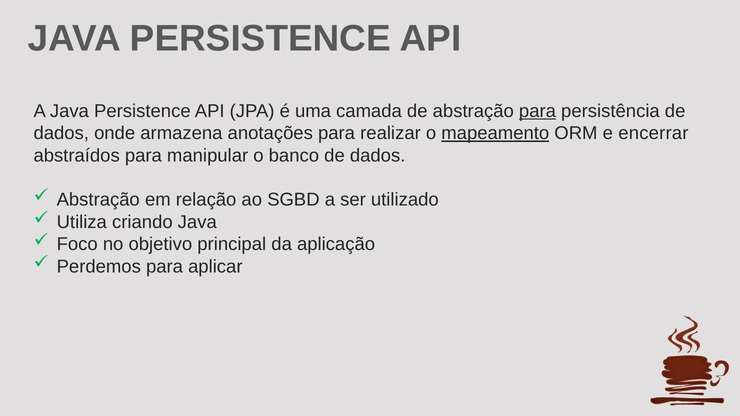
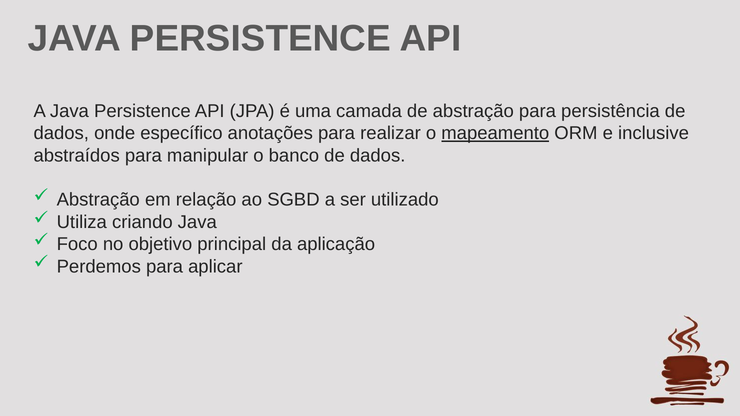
para underline: present -> none (537, 111)
armazena: armazena -> específico (181, 133)
encerrar: encerrar -> inclusive (653, 133)
